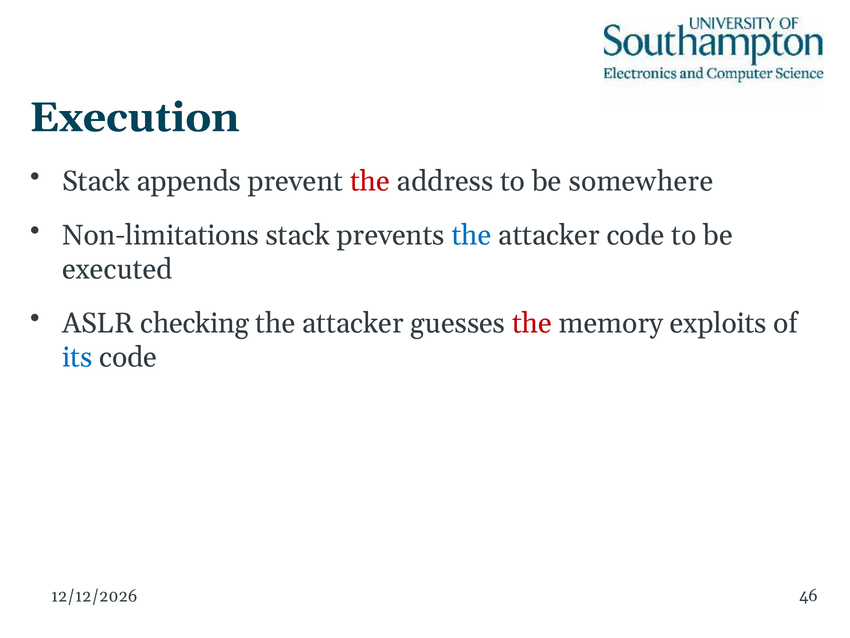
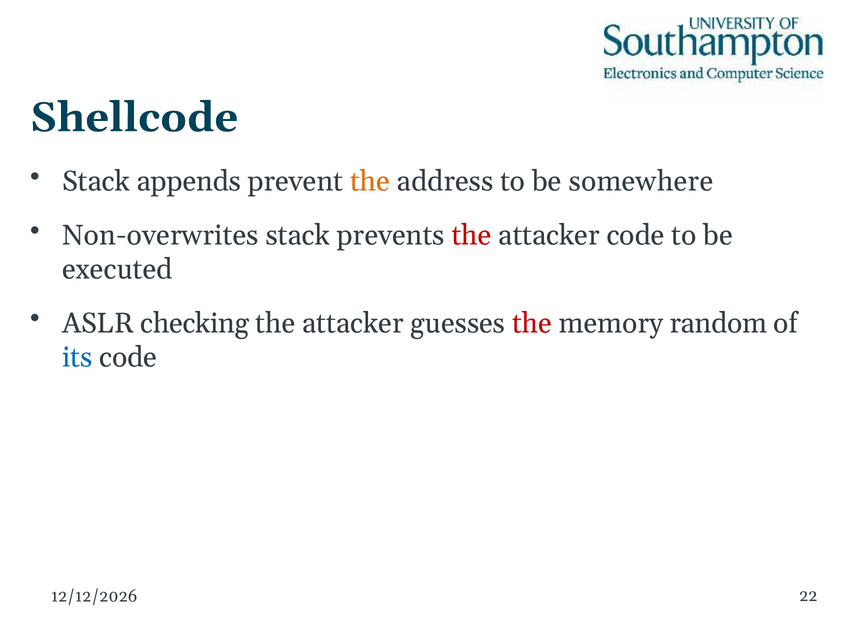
Execution: Execution -> Shellcode (134, 117)
the colour: red -> orange (370, 181)
Non-limitations: Non-limitations -> Non-overwrites (160, 235)
the colour: blue -> red (472, 235)
exploits: exploits -> random (718, 323)
46: 46 -> 22 (808, 595)
